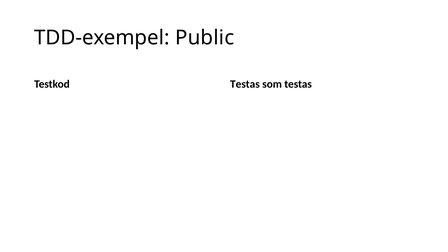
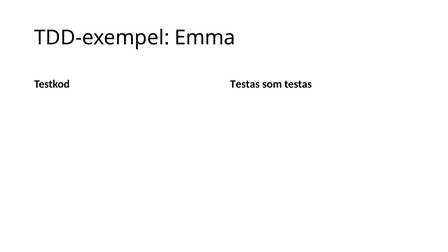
Public: Public -> Emma (205, 38)
